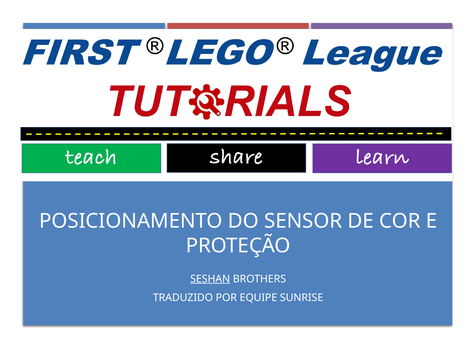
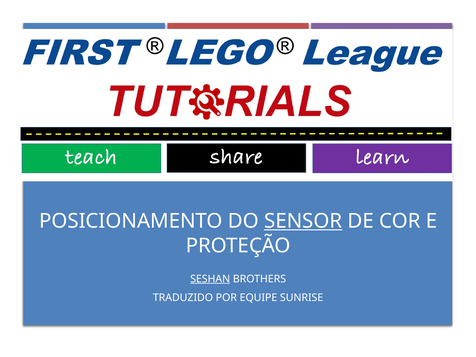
SENSOR underline: none -> present (303, 221)
